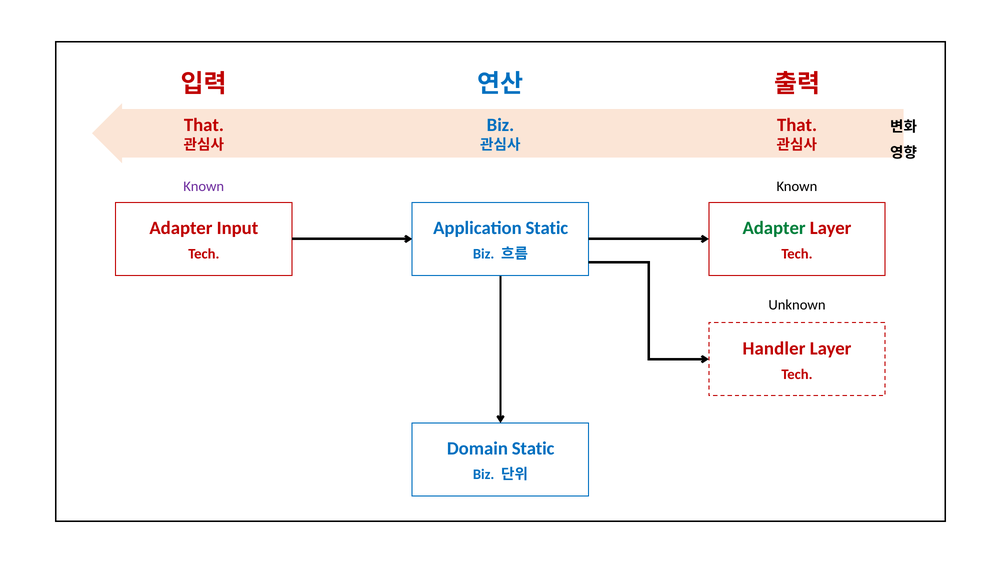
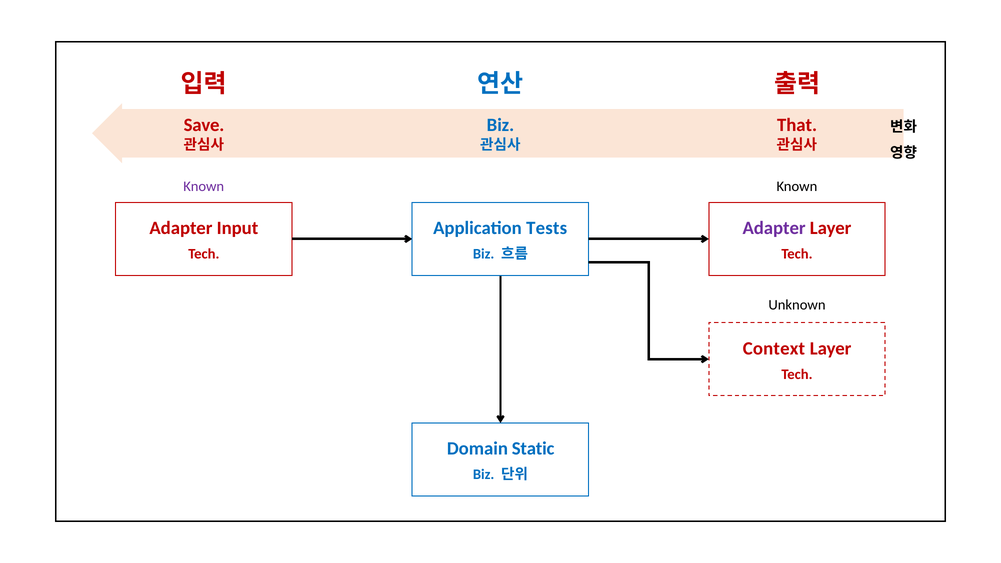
That: That -> Save (204, 125)
Application Static: Static -> Tests (547, 228)
Adapter colour: green -> purple (774, 228)
Handler: Handler -> Context (774, 348)
